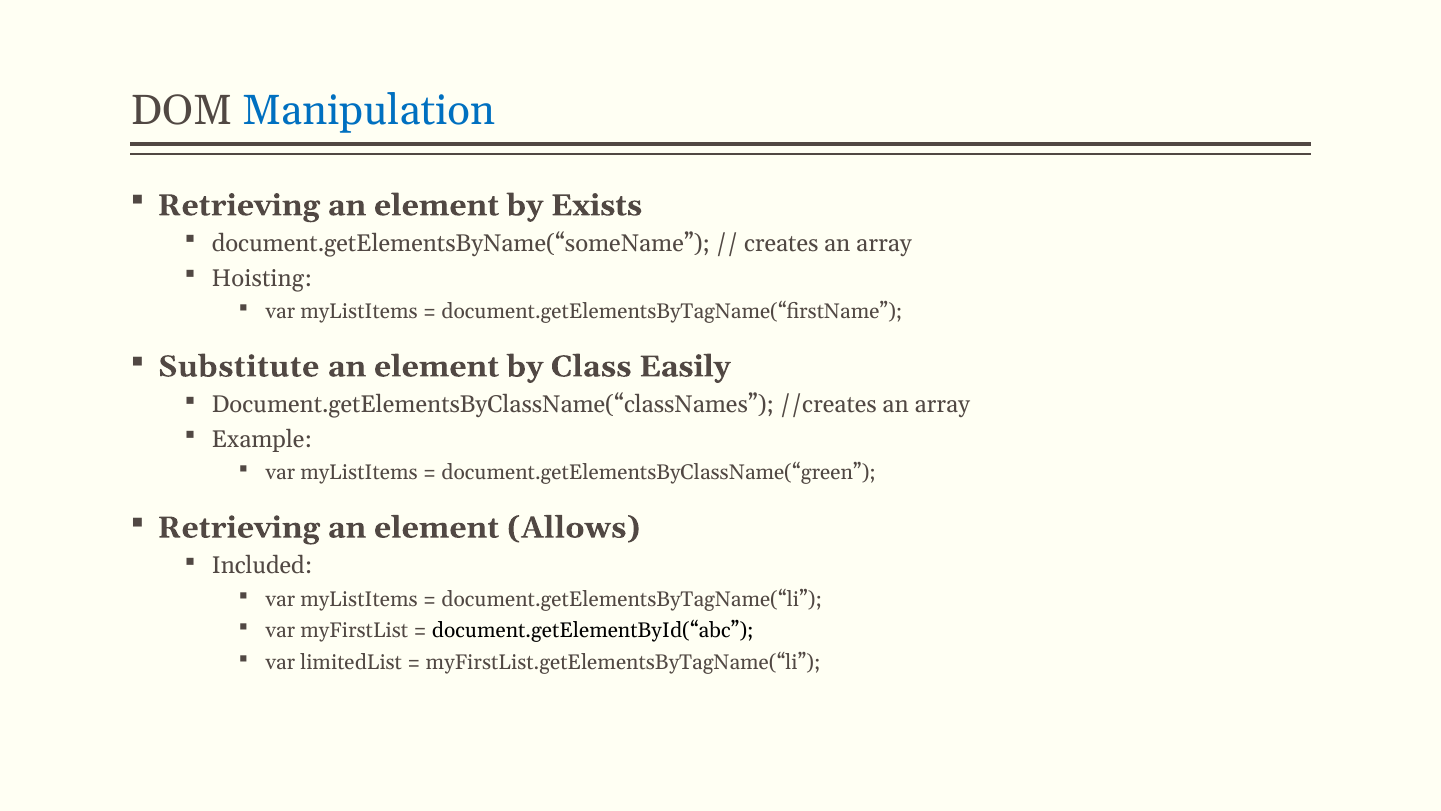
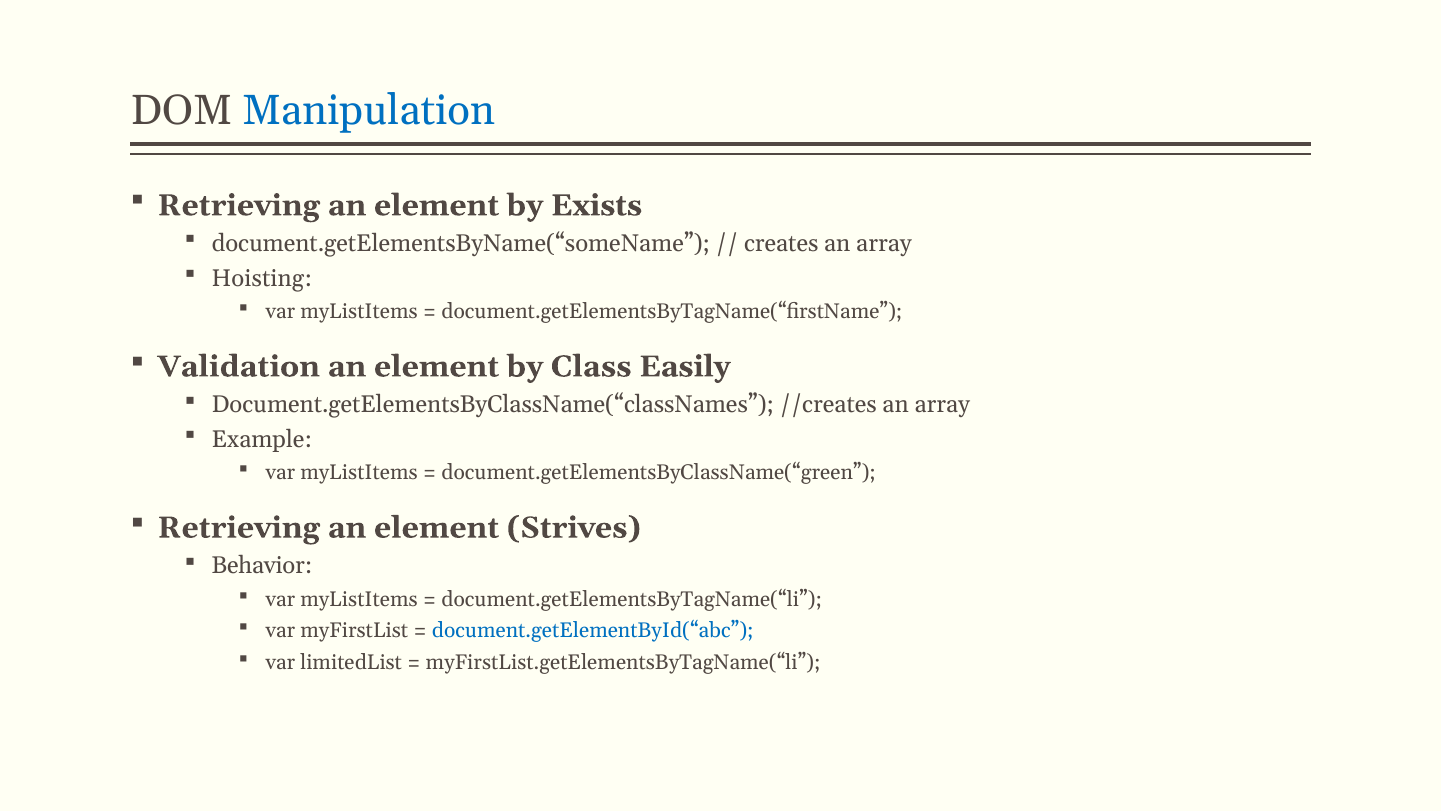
Substitute: Substitute -> Validation (239, 366)
Allows: Allows -> Strives (574, 527)
Included: Included -> Behavior (262, 566)
document.getElementById(“abc colour: black -> blue (593, 631)
